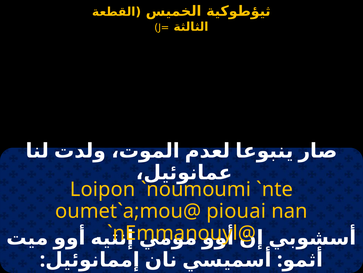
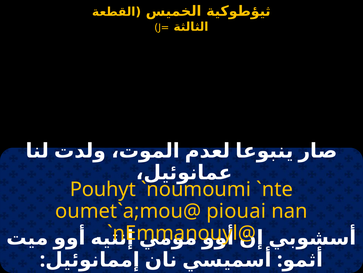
Loipon: Loipon -> Pouhyt (103, 189)
